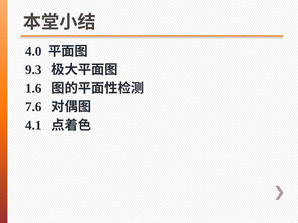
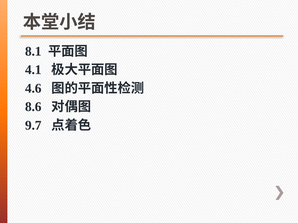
4.0: 4.0 -> 8.1 (33, 51)
9.3: 9.3 -> 4.1 (33, 70)
1.6: 1.6 -> 4.6 (33, 88)
7.6: 7.6 -> 8.6 (33, 107)
4.1: 4.1 -> 9.7 (33, 126)
